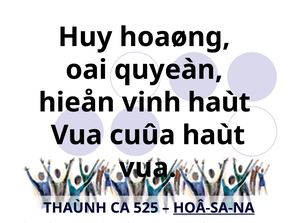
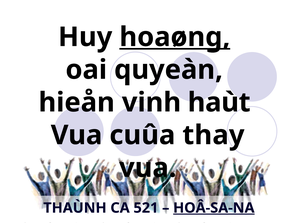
hoaøng underline: none -> present (175, 37)
cuûa haùt: haùt -> thay (213, 135)
525: 525 -> 521 (146, 208)
